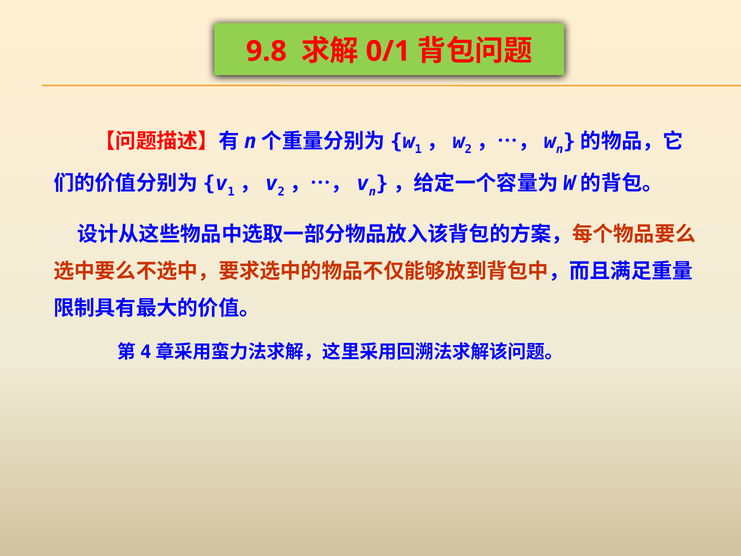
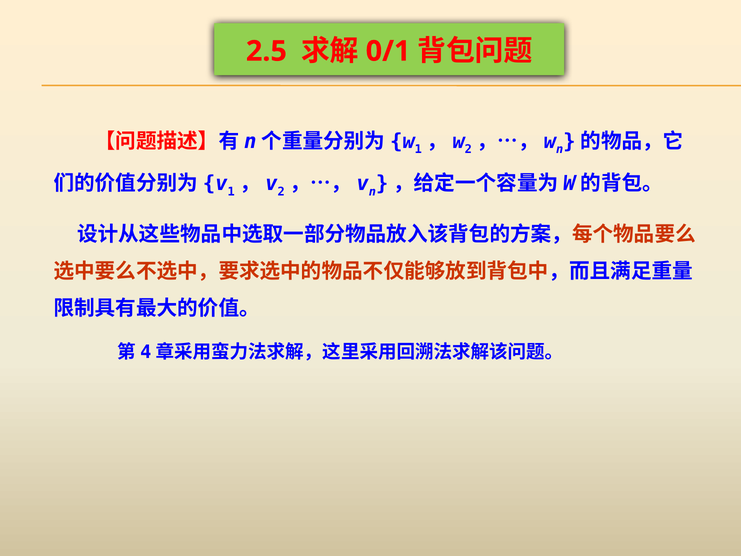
9.8: 9.8 -> 2.5 (266, 51)
